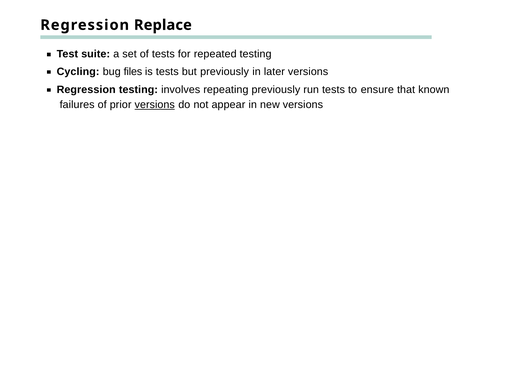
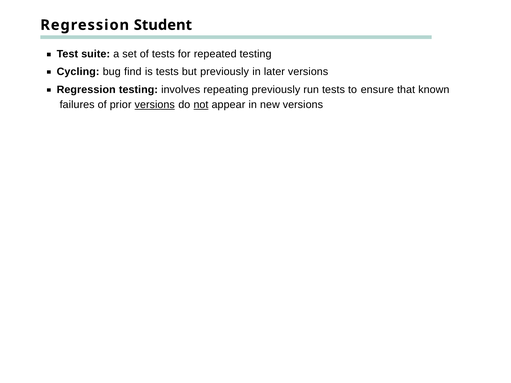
Replace: Replace -> Student (163, 25)
files: files -> find (133, 72)
not underline: none -> present (201, 105)
